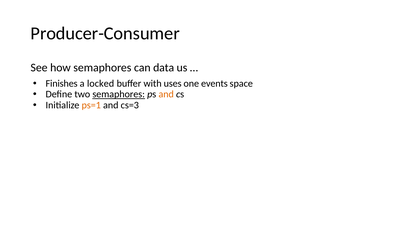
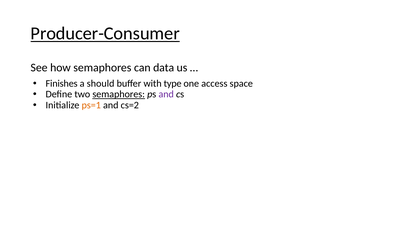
Producer-Consumer underline: none -> present (105, 34)
locked: locked -> should (101, 84)
uses: uses -> type (173, 84)
events: events -> access (214, 84)
and colour: orange -> purple (166, 95)
cs=3: cs=3 -> cs=2 (130, 105)
